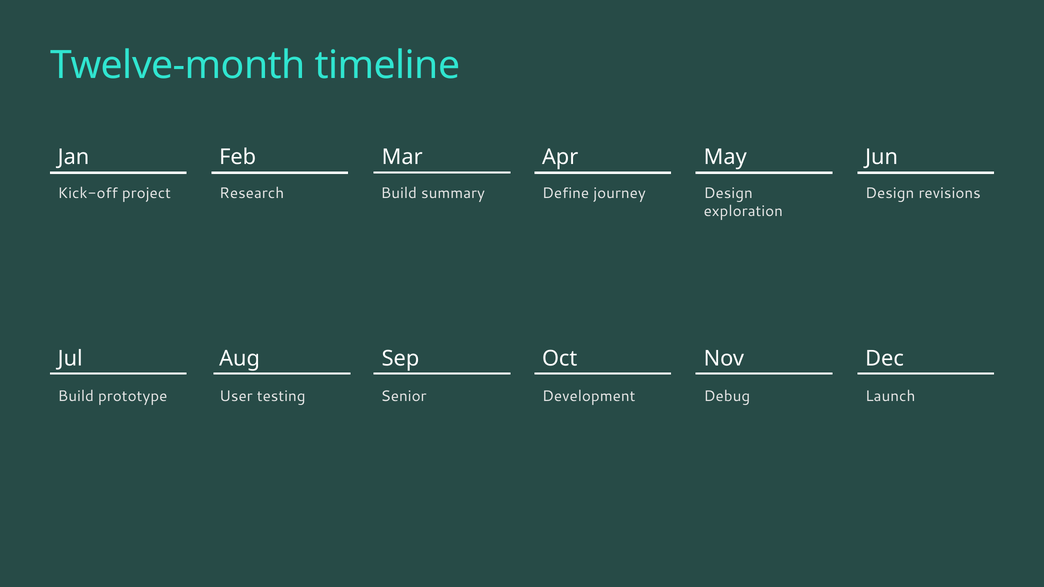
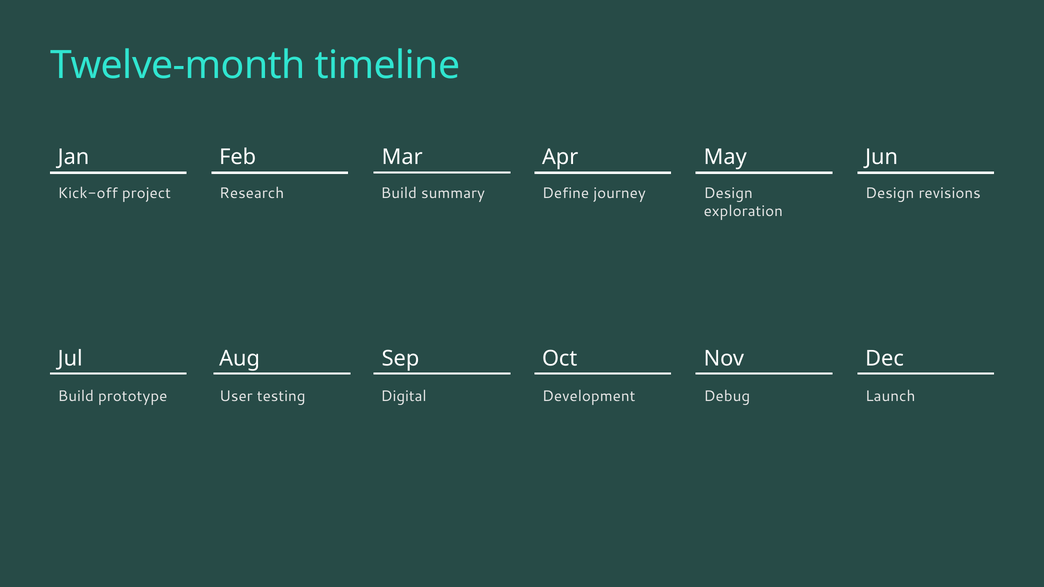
Senior: Senior -> Digital (404, 396)
